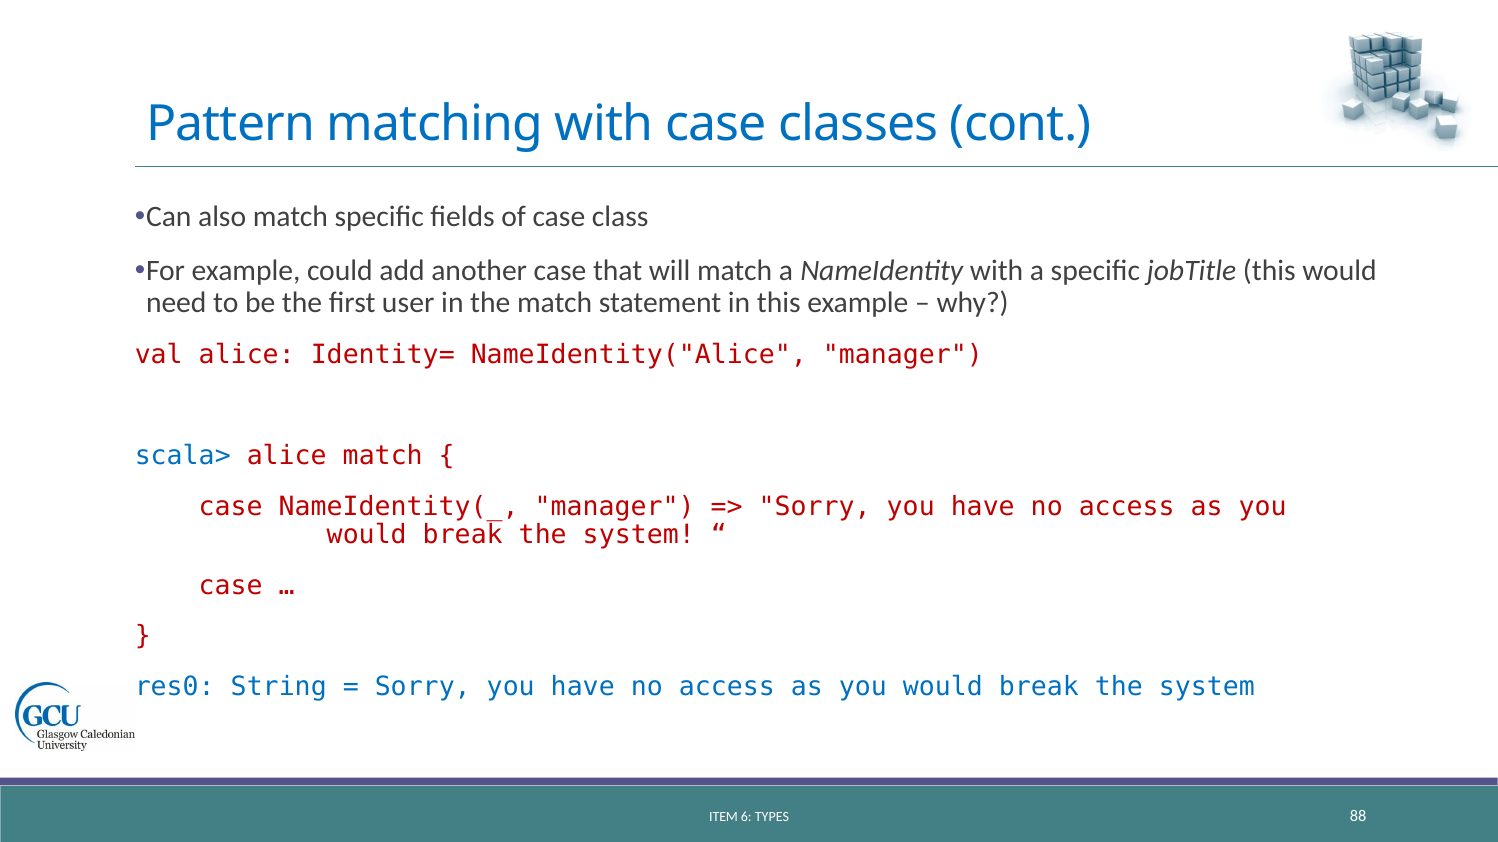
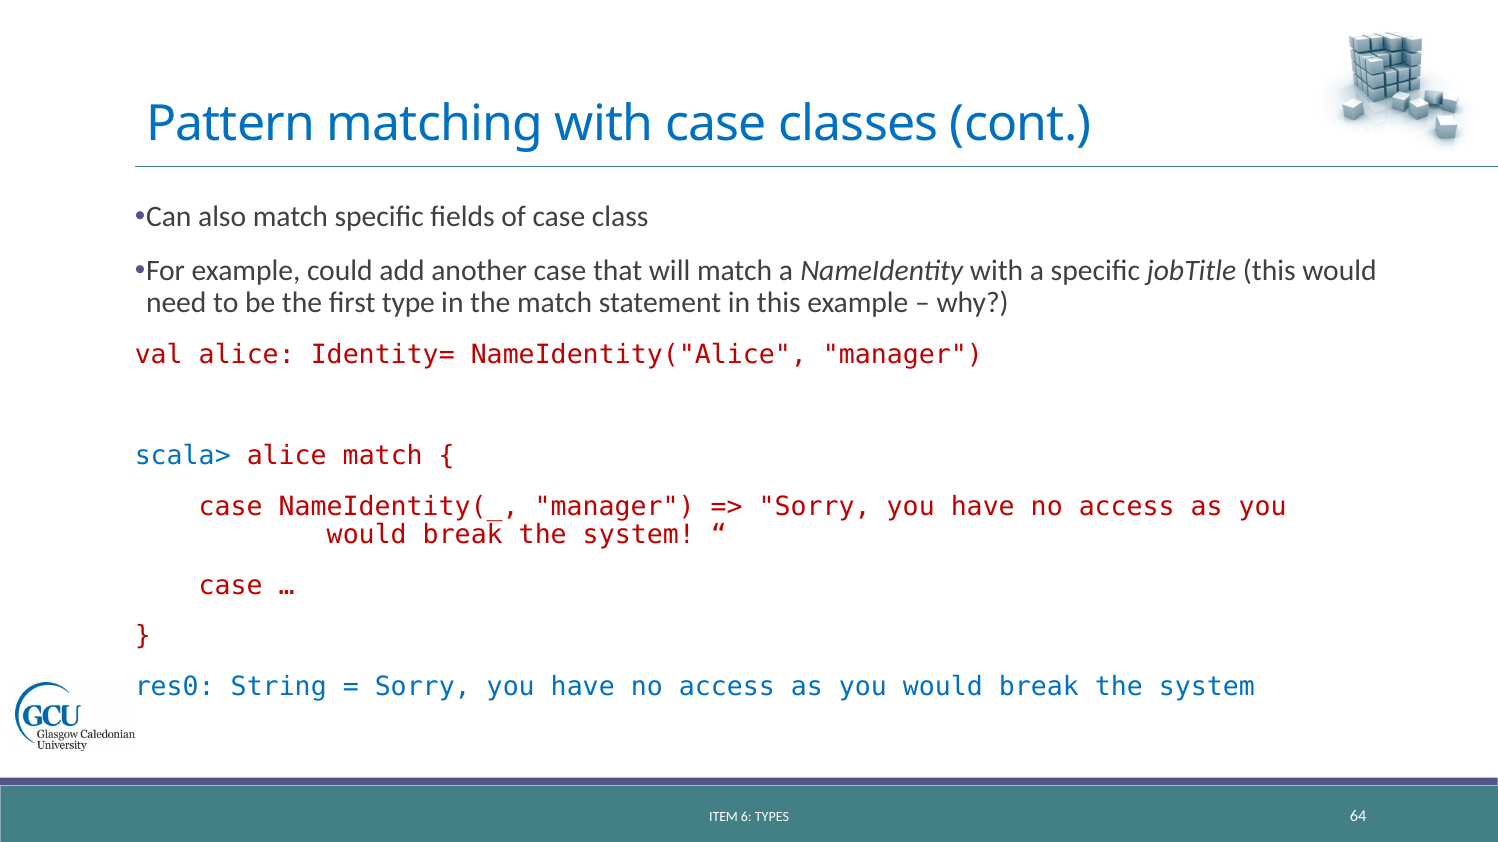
user: user -> type (408, 303)
88: 88 -> 64 (1358, 817)
